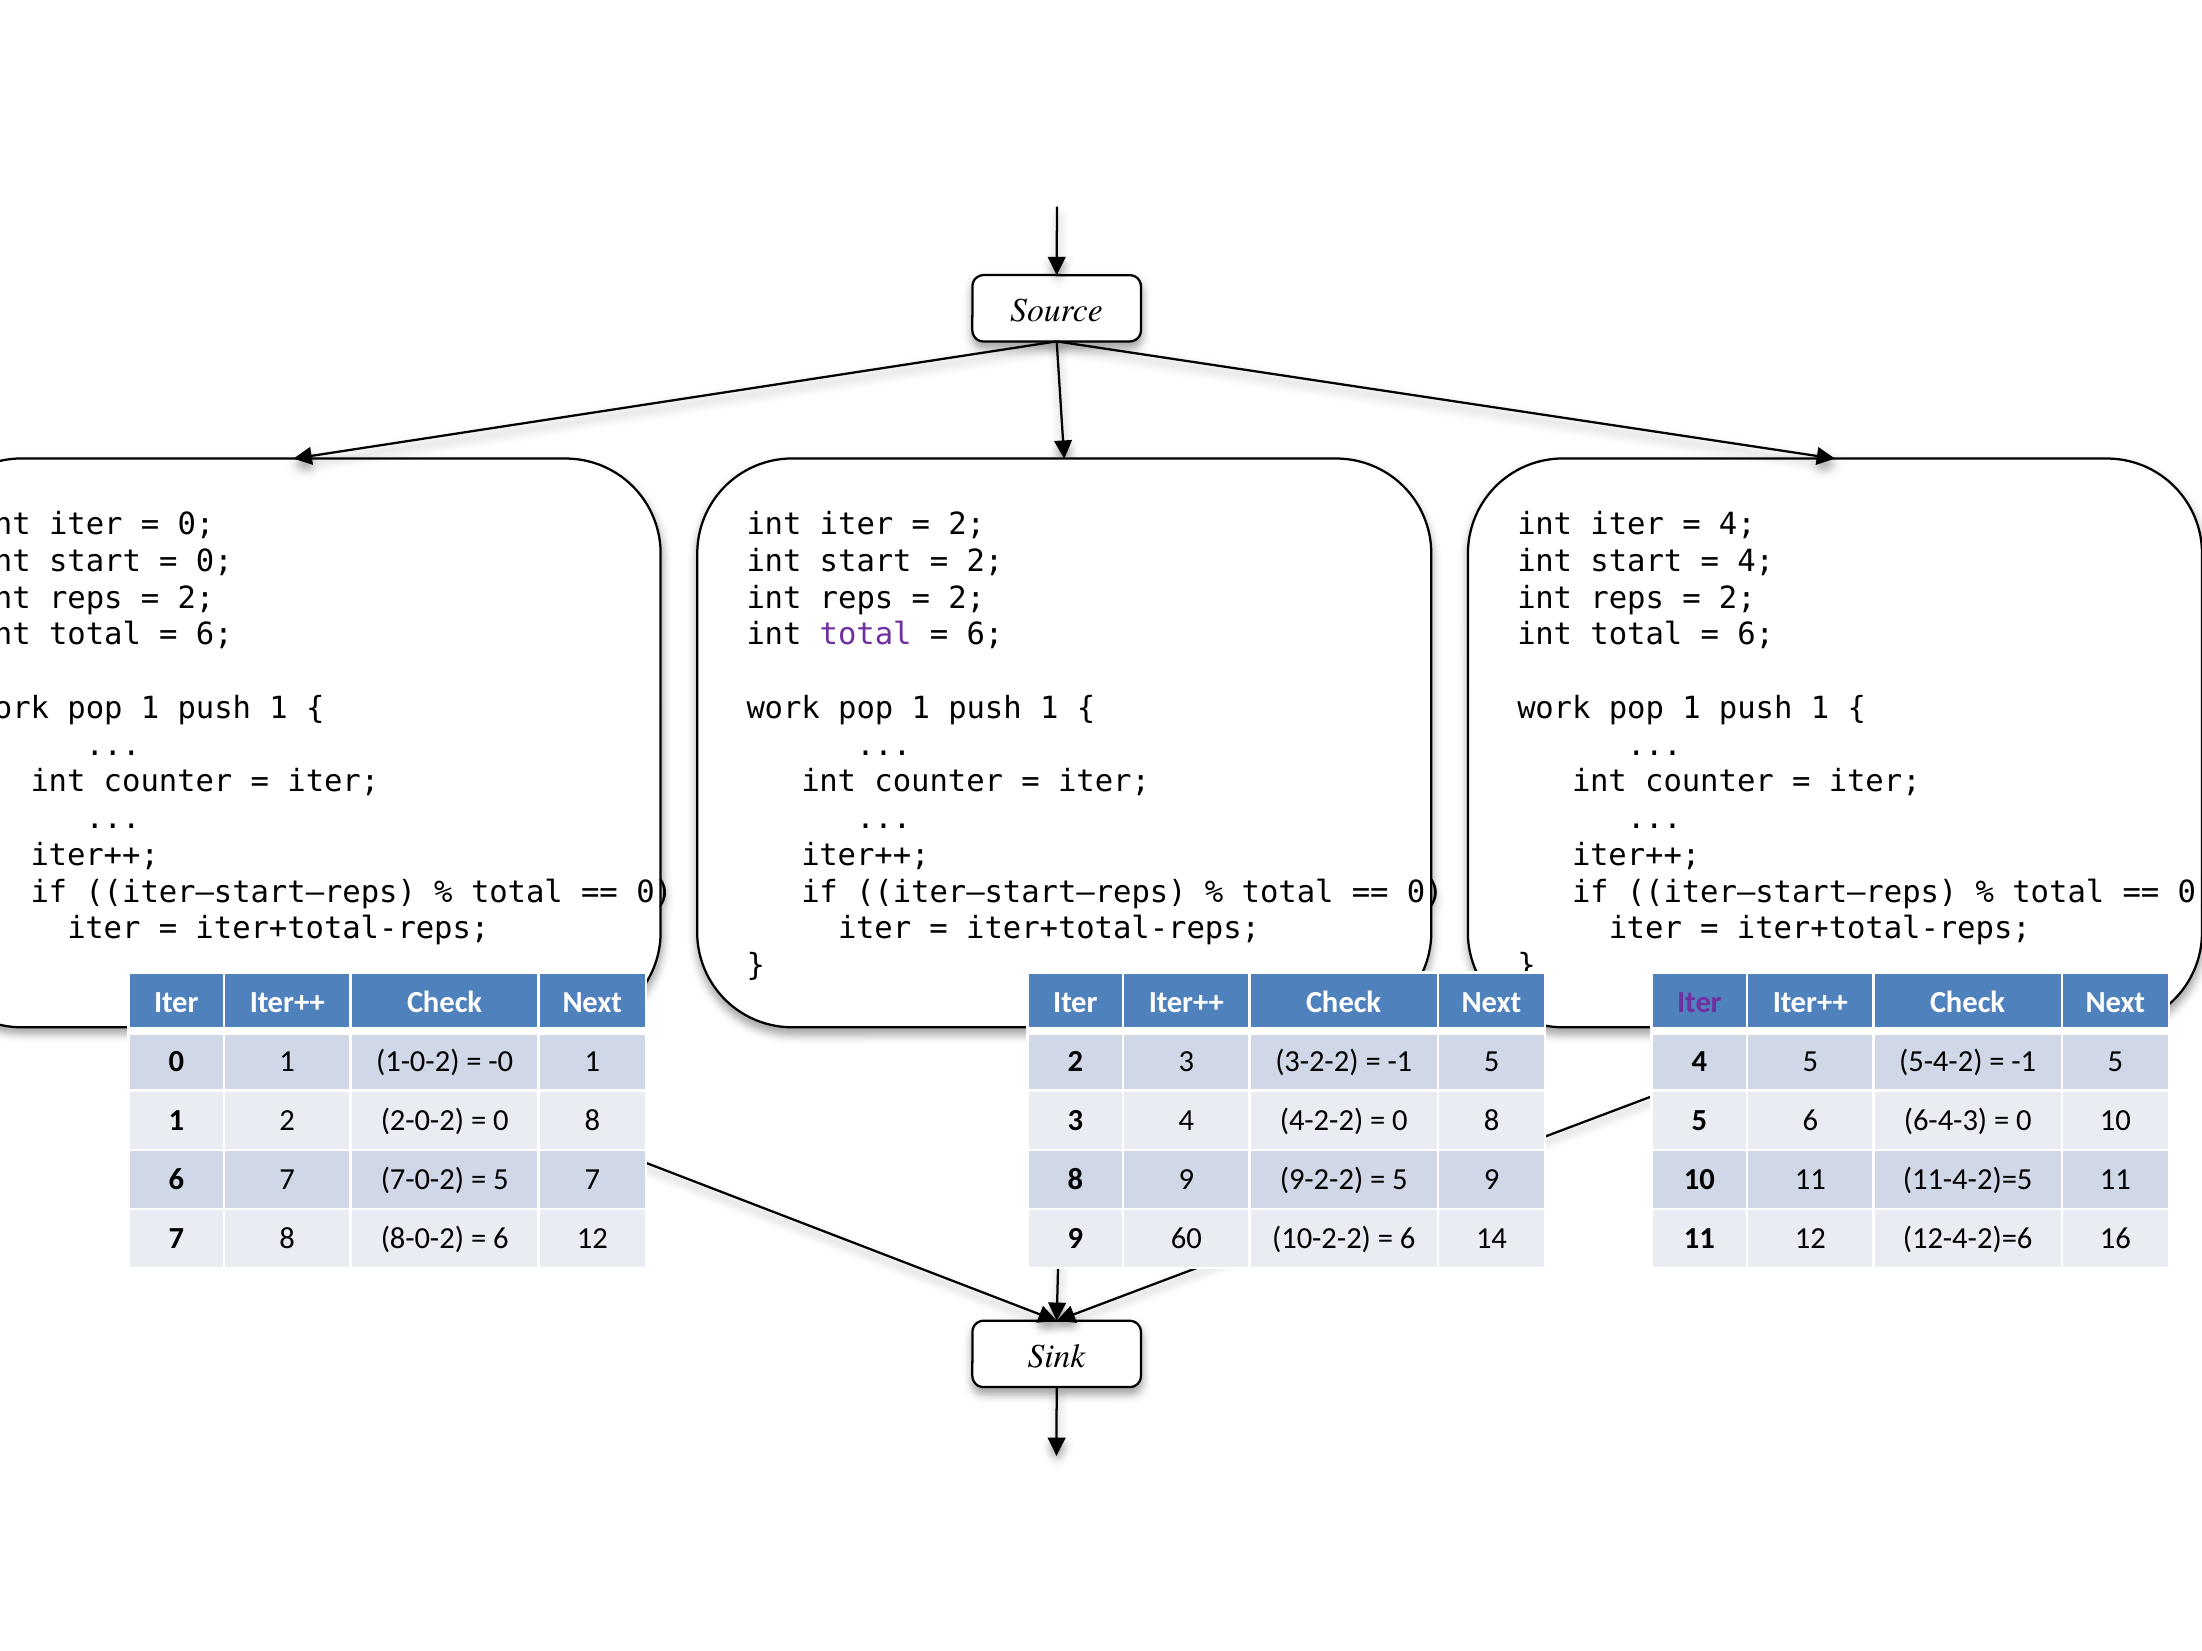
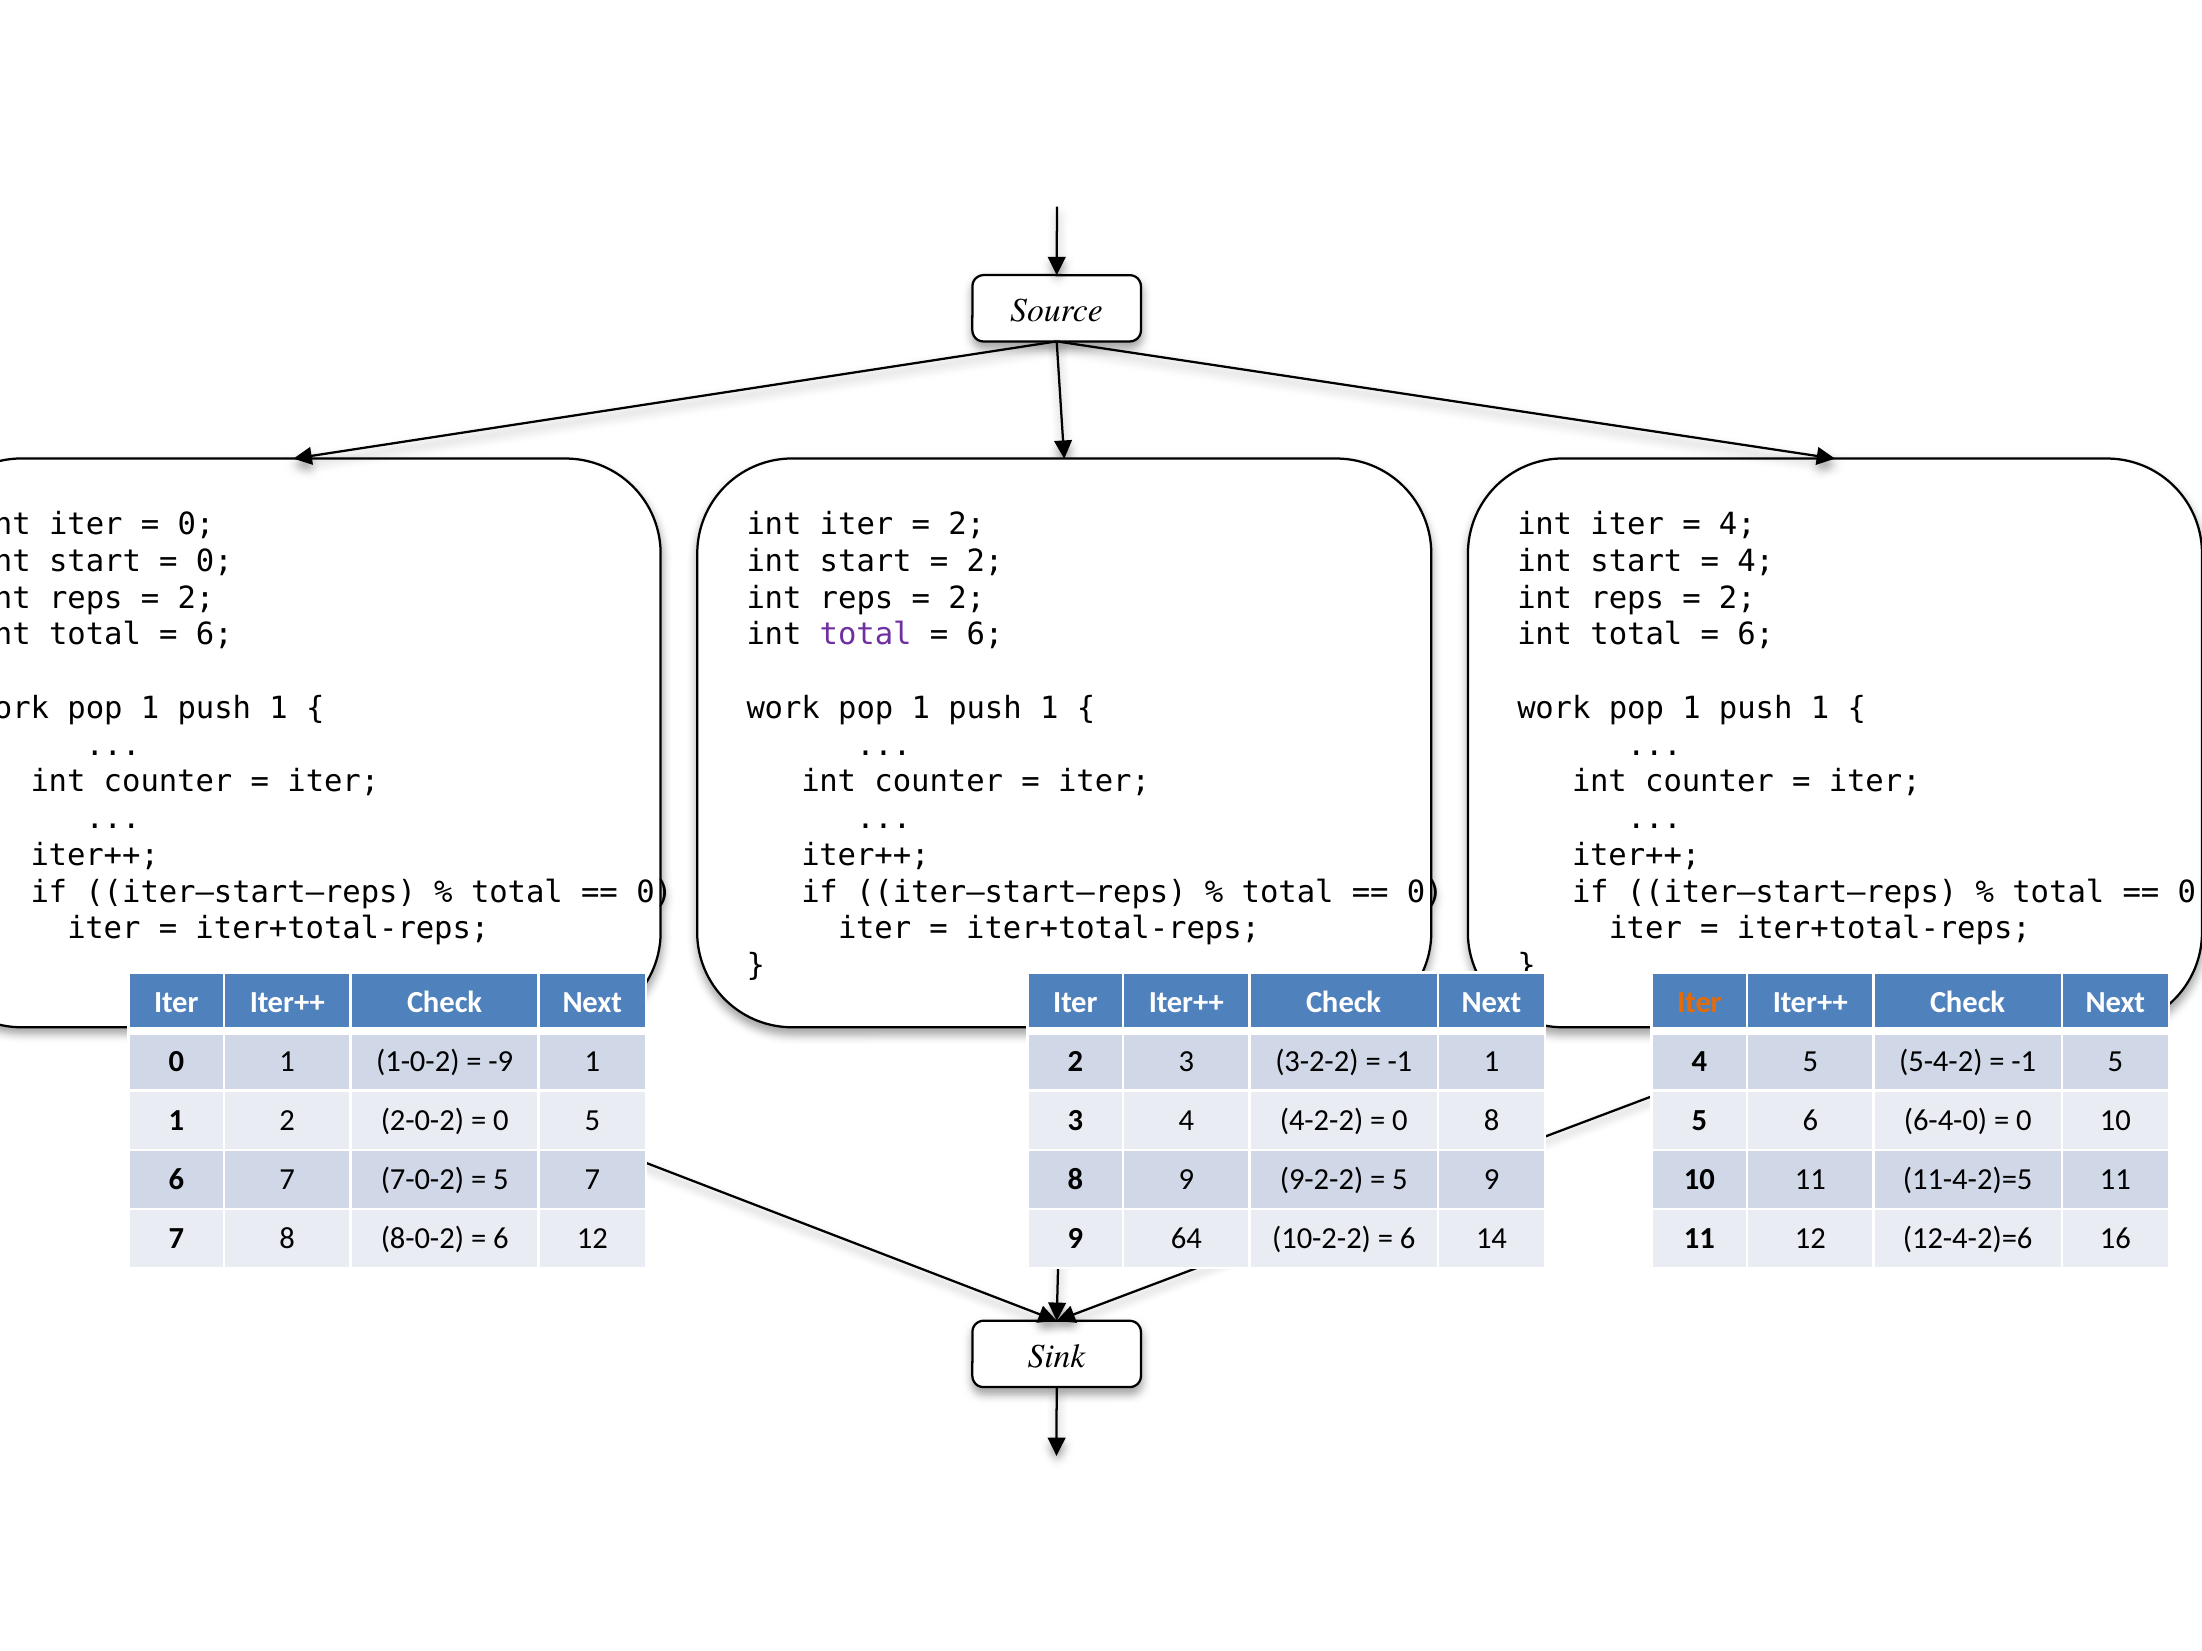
Iter colour: purple -> orange (1699, 1002)
-0: -0 -> -9 (501, 1062)
5: 5 -> 1 (1491, 1062)
8: 8 -> 5 (592, 1121)
6-4-3: 6-4-3 -> 6-4-0 (1946, 1121)
60: 60 -> 64 (1186, 1239)
